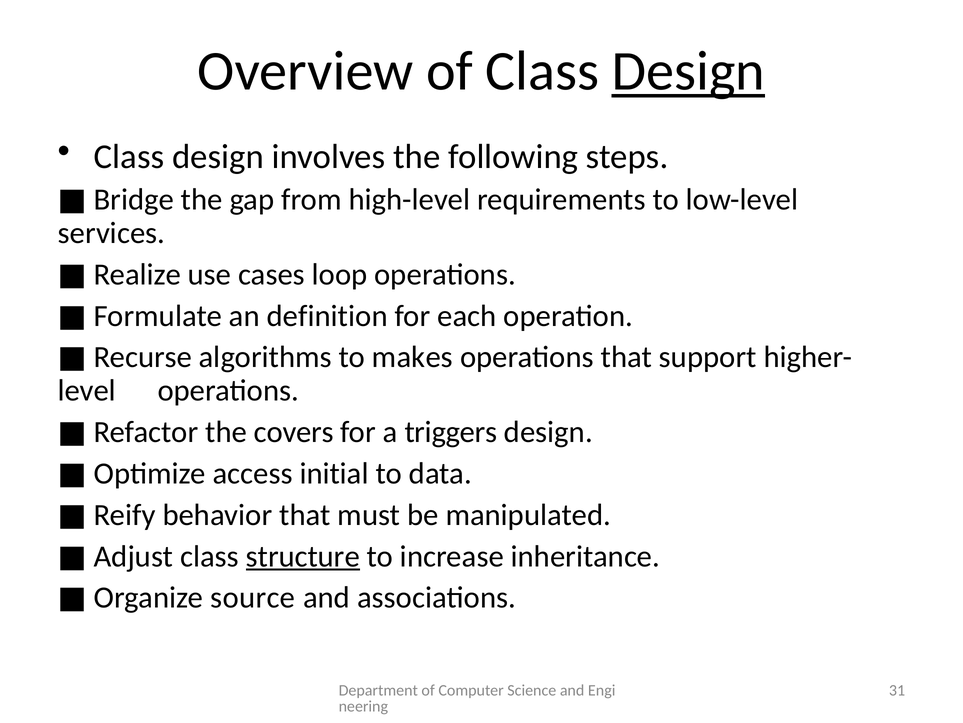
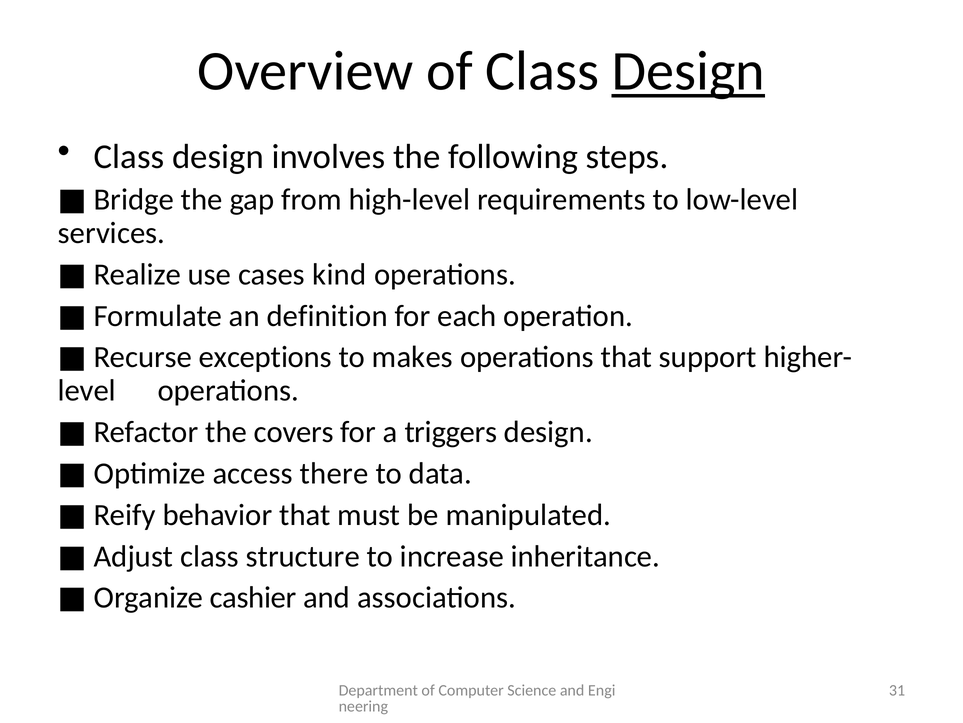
loop: loop -> kind (339, 274)
algorithms: algorithms -> exceptions (265, 357)
initial: initial -> there (334, 473)
structure underline: present -> none (303, 556)
source: source -> cashier (253, 597)
